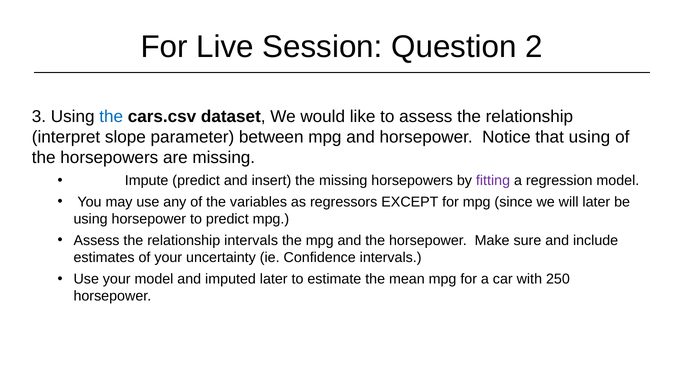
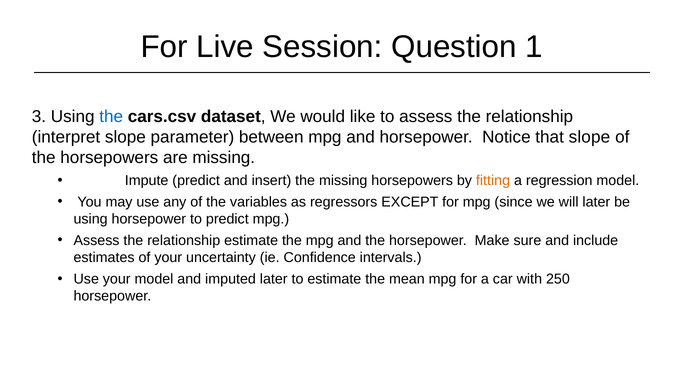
2: 2 -> 1 (534, 47)
that using: using -> slope (589, 137)
fitting colour: purple -> orange (493, 181)
relationship intervals: intervals -> estimate (251, 240)
